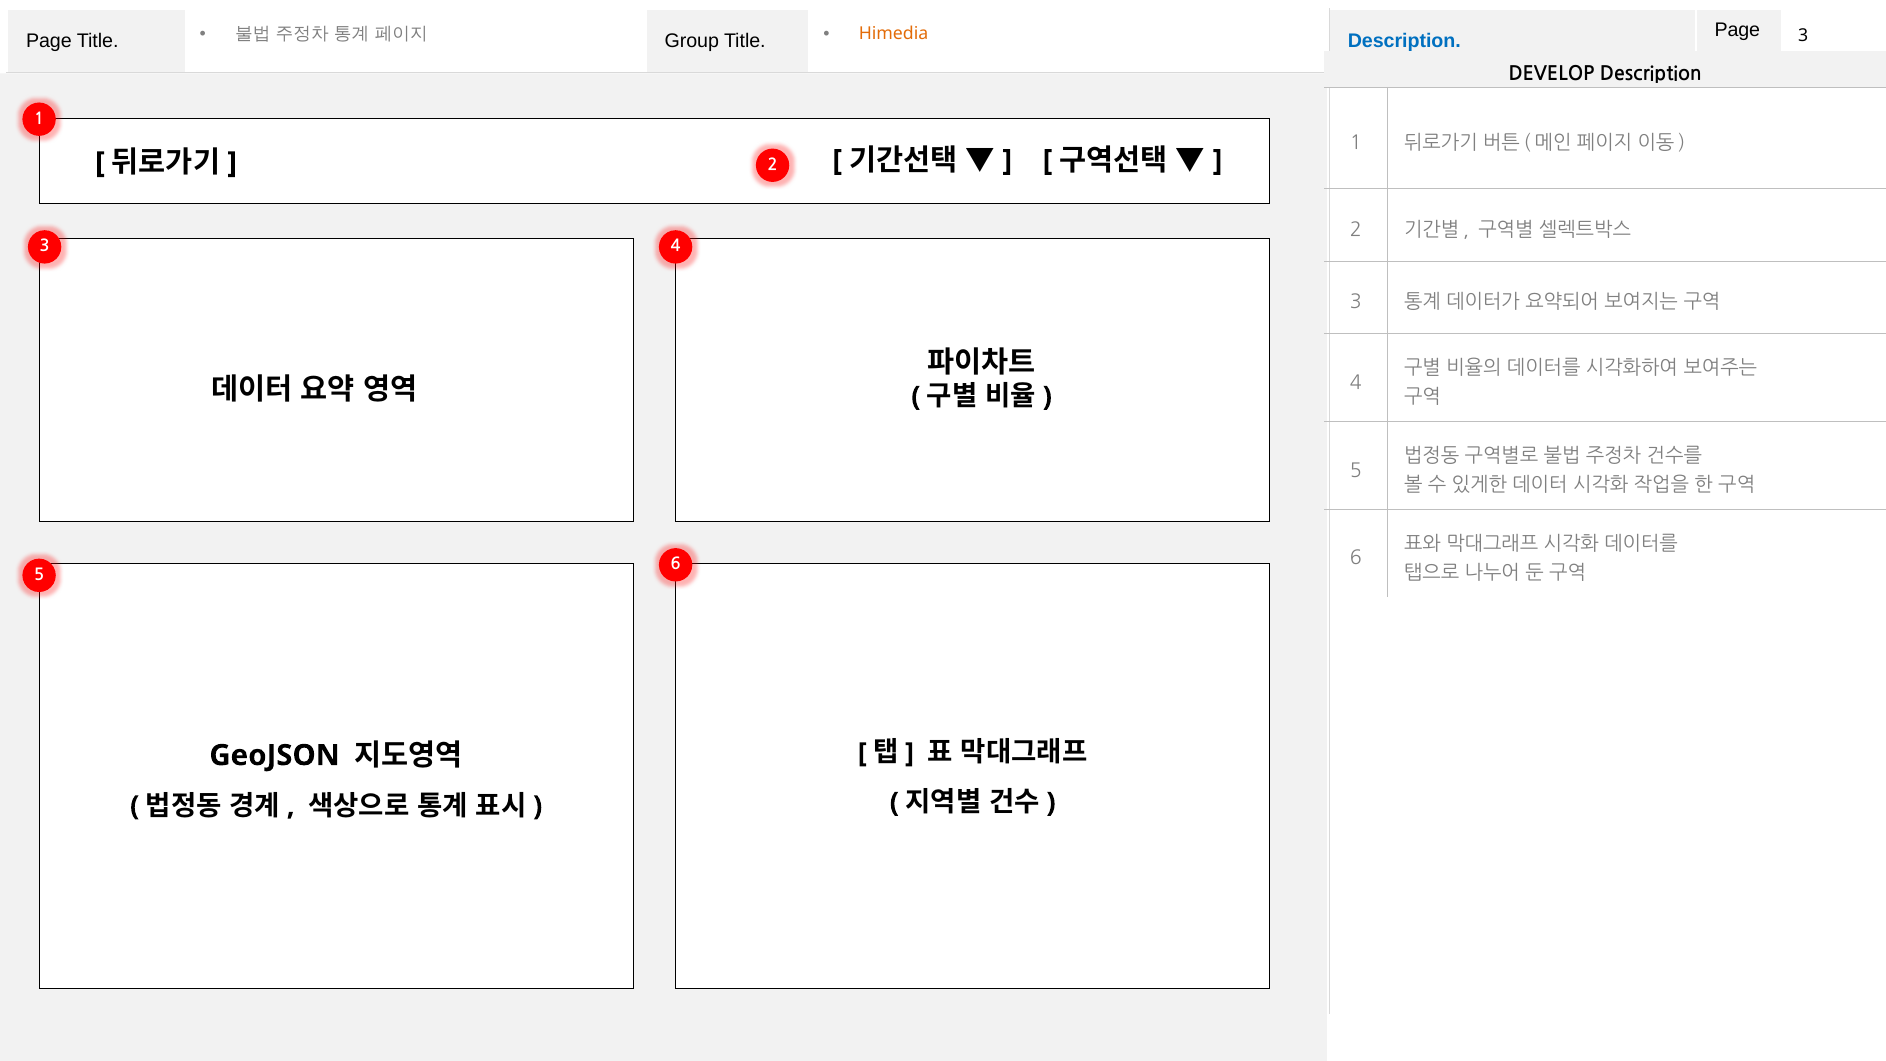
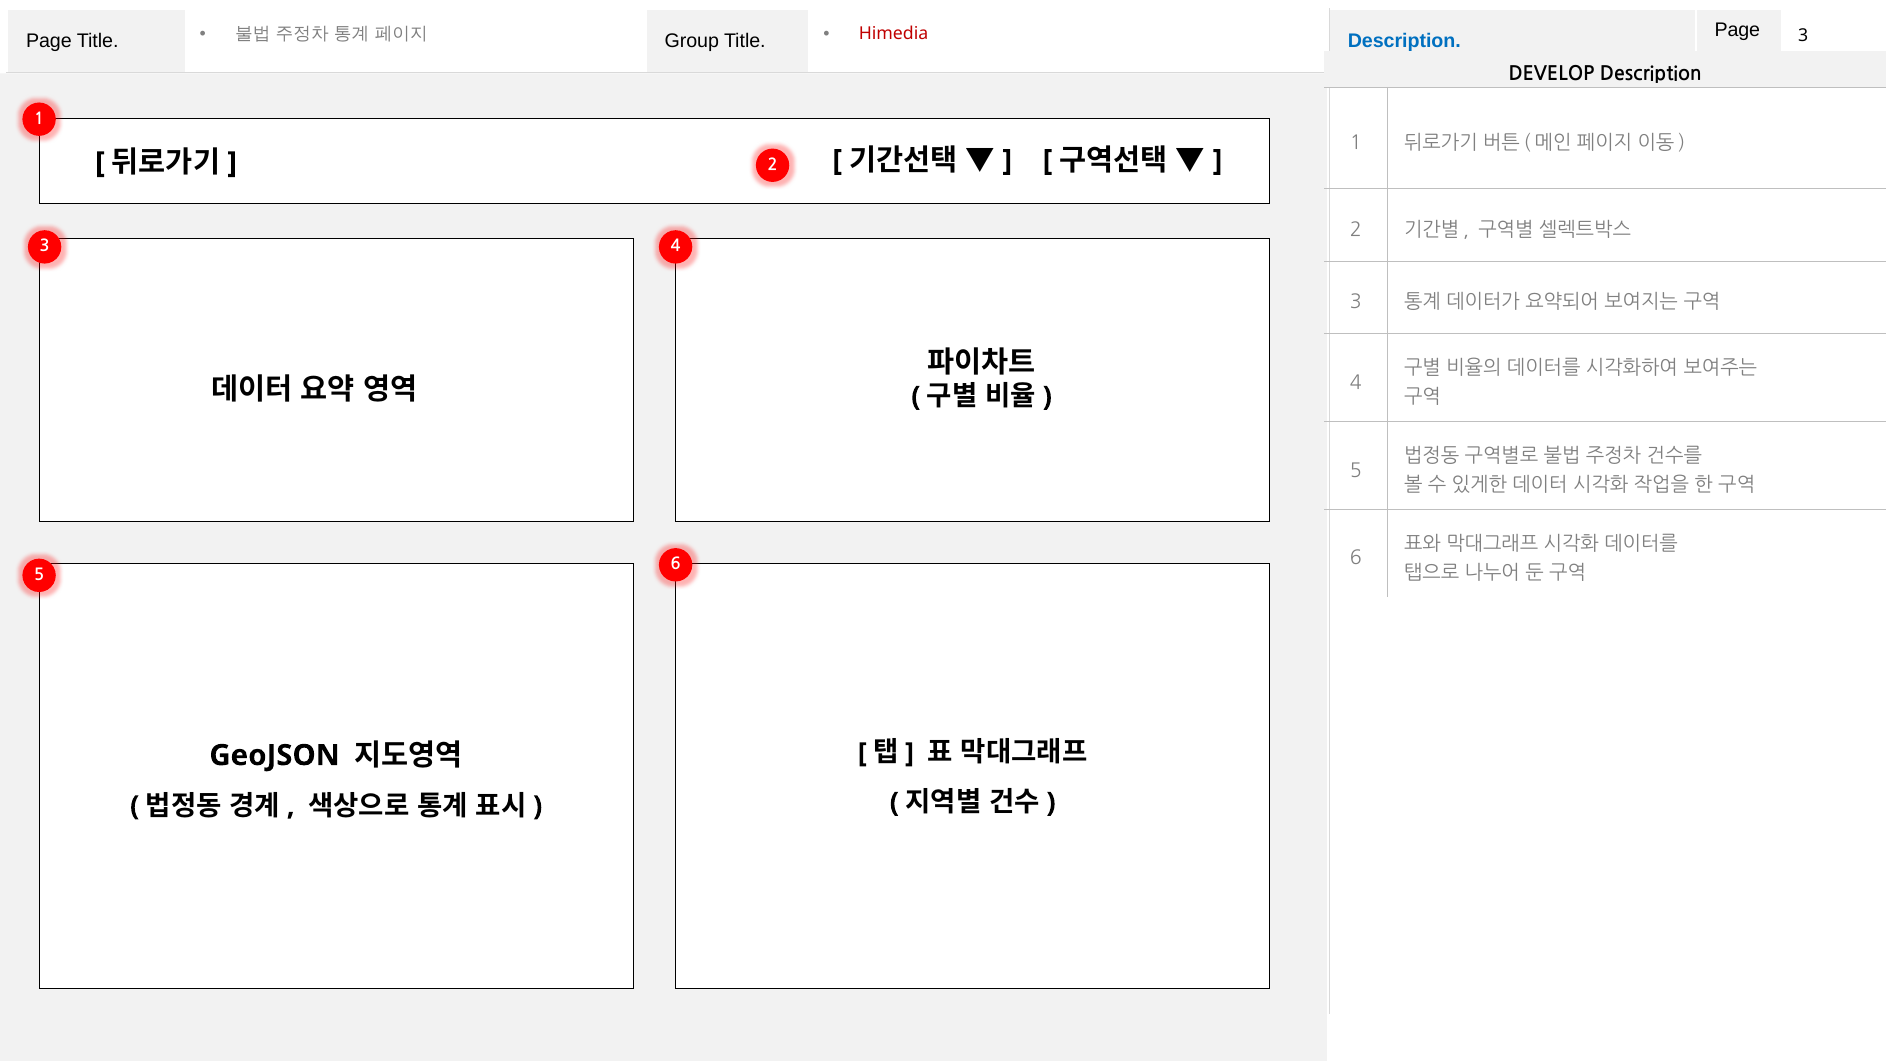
Himedia colour: orange -> red (894, 34)
